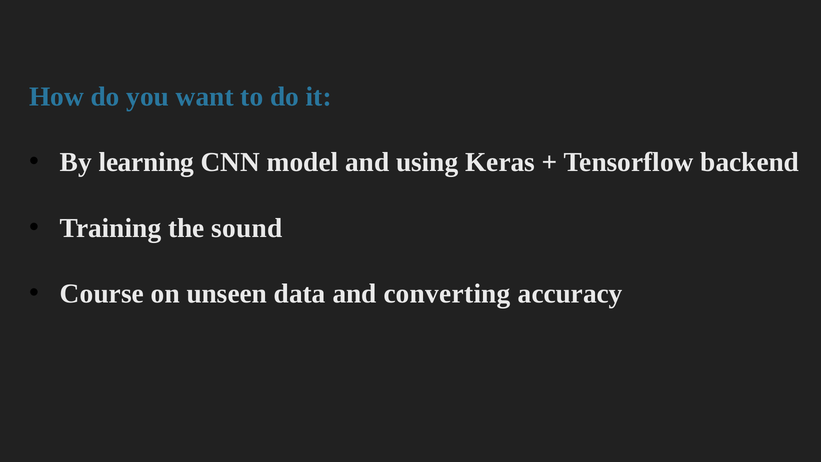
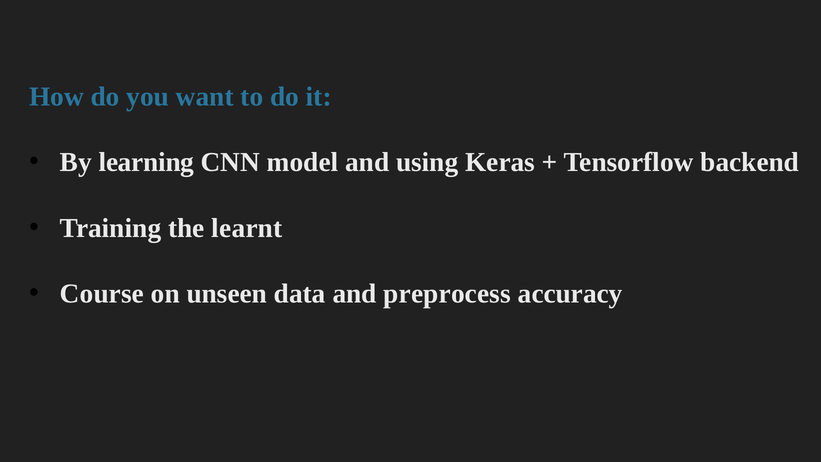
sound: sound -> learnt (247, 228)
converting: converting -> preprocess (447, 294)
